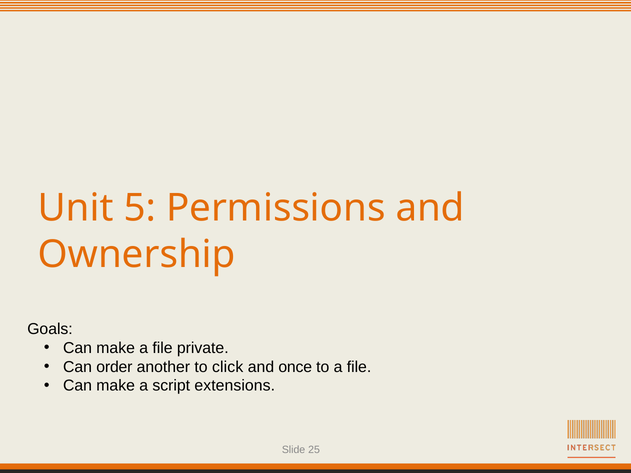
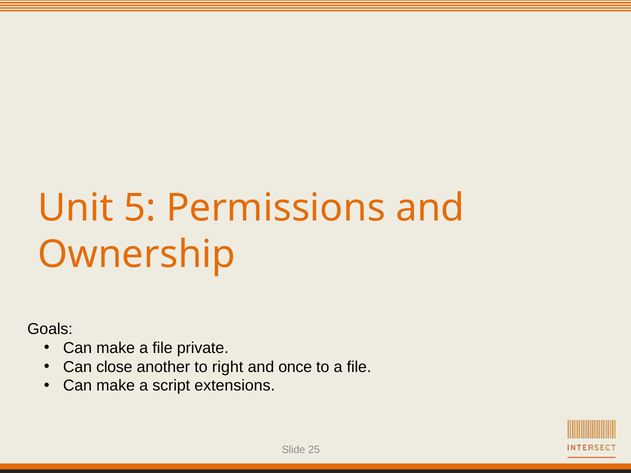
order: order -> close (114, 367)
click: click -> right (228, 367)
